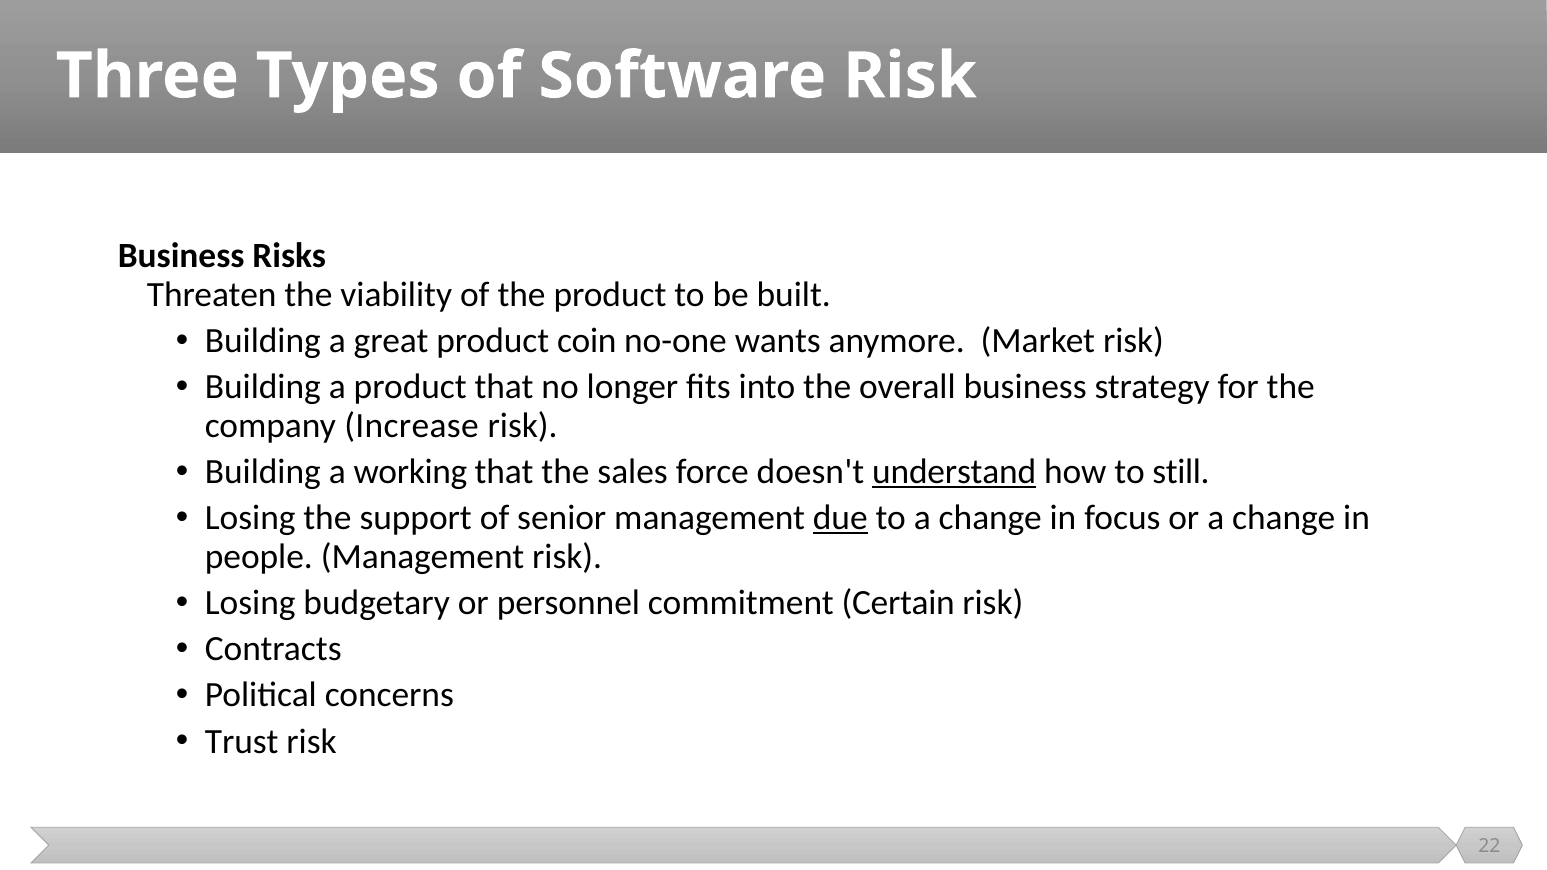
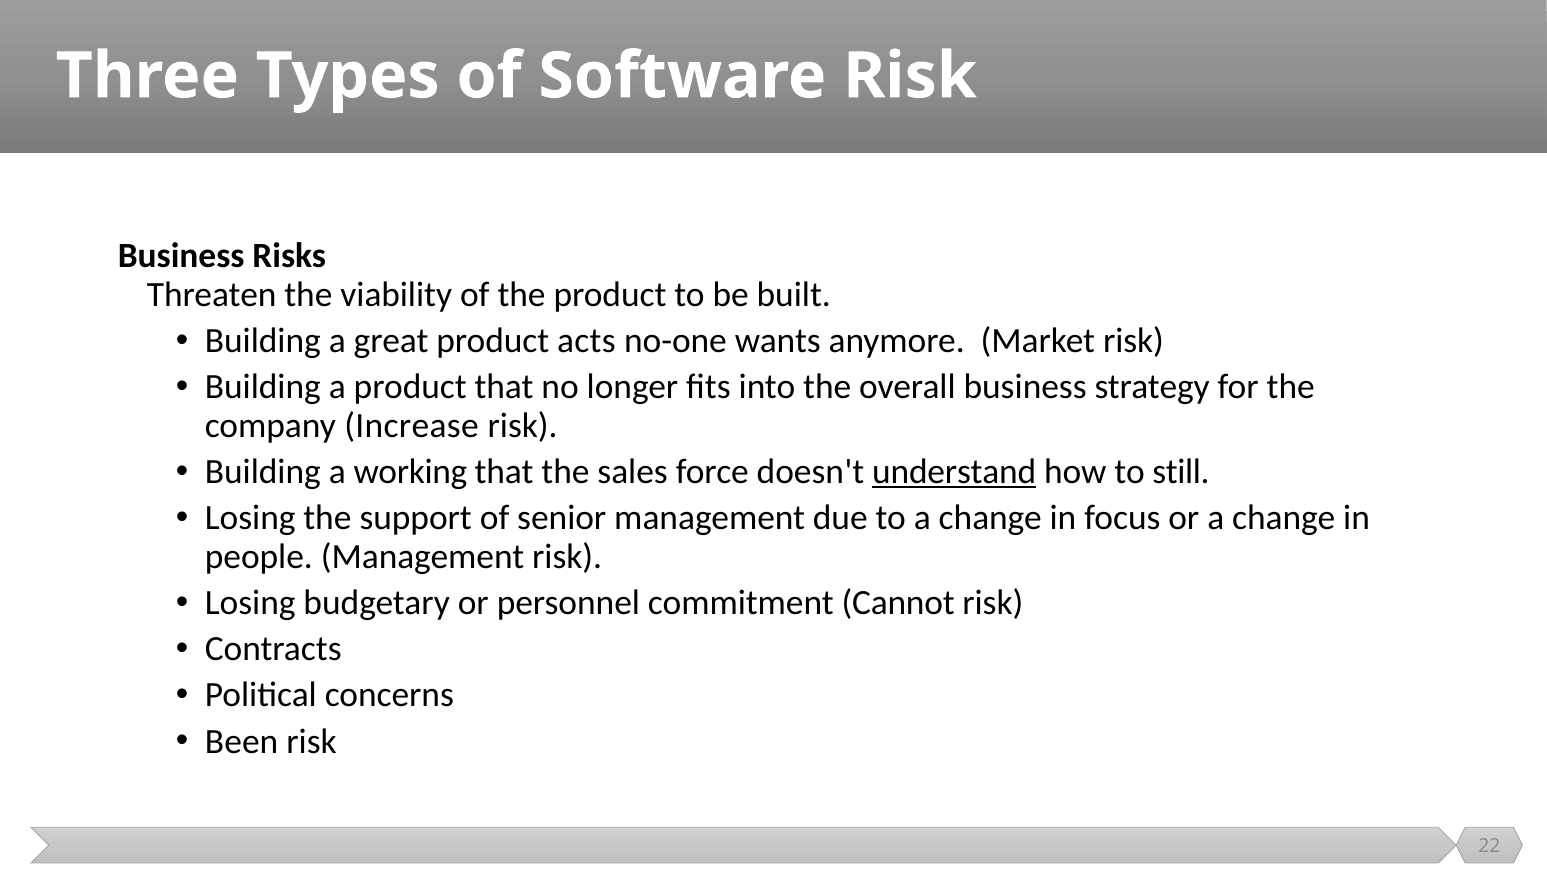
coin: coin -> acts (586, 341)
due underline: present -> none (840, 518)
Certain: Certain -> Cannot (898, 603)
Trust: Trust -> Been (242, 742)
